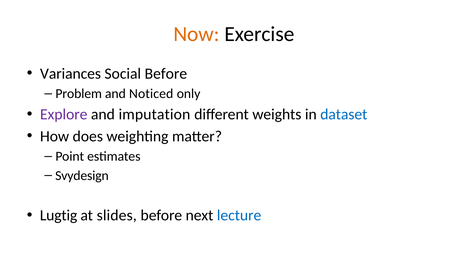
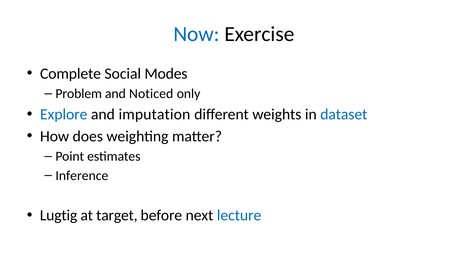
Now colour: orange -> blue (196, 34)
Variances: Variances -> Complete (71, 74)
Social Before: Before -> Modes (166, 74)
Explore colour: purple -> blue (64, 115)
Svydesign: Svydesign -> Inference (82, 176)
slides: slides -> target (117, 216)
